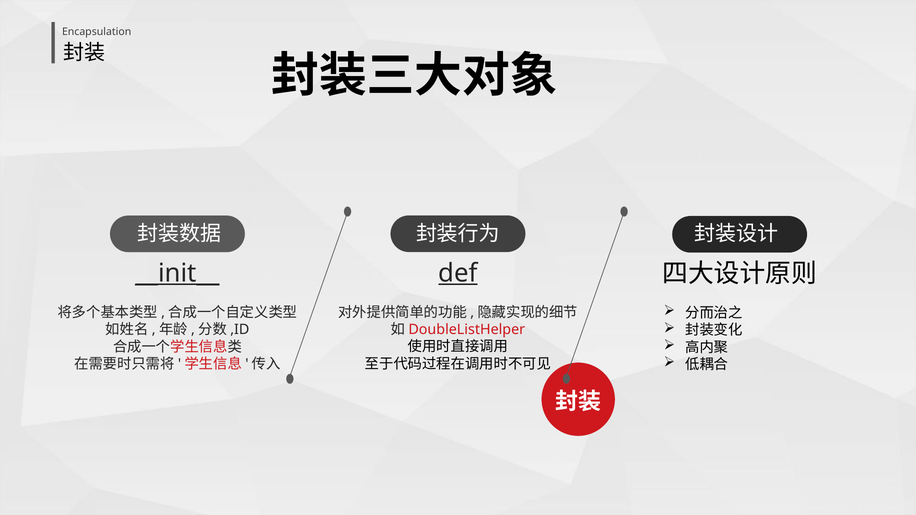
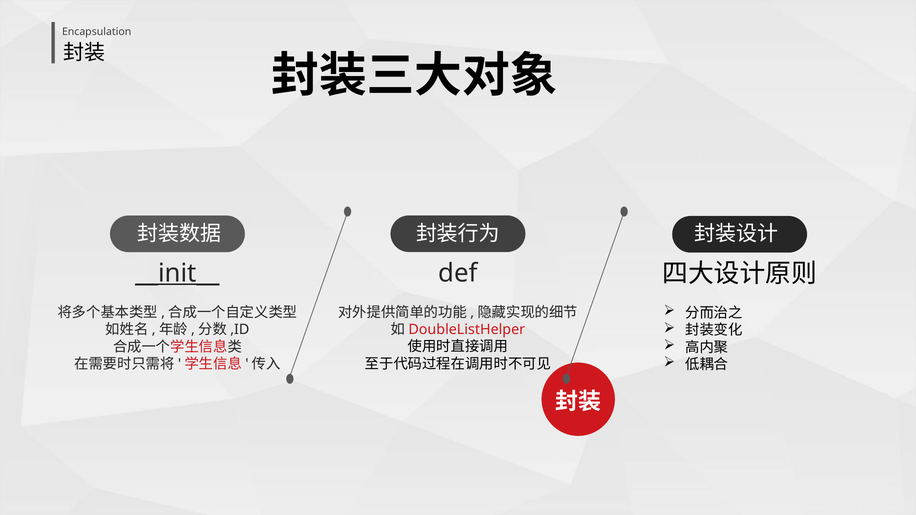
def underline: present -> none (458, 273)
